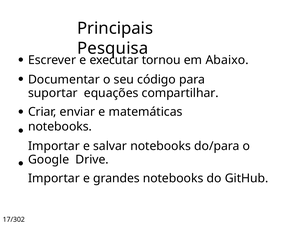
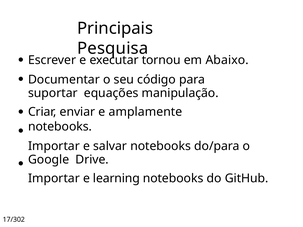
compartilhar: compartilhar -> manipulação (180, 93)
matemáticas: matemáticas -> amplamente (145, 112)
grandes: grandes -> learning (116, 179)
